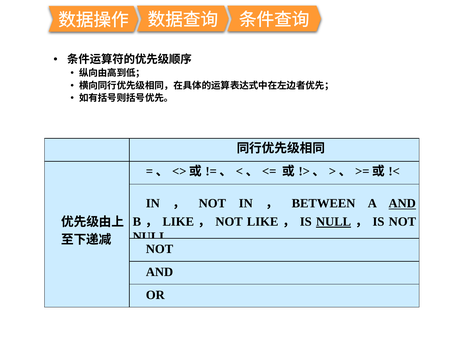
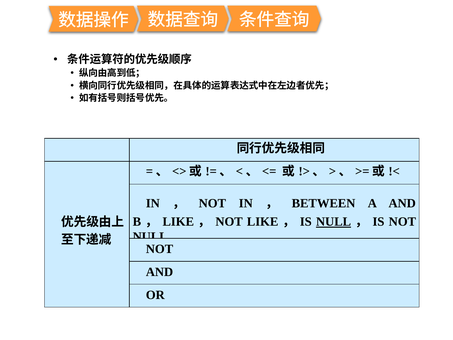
AND underline: present -> none (402, 203)
